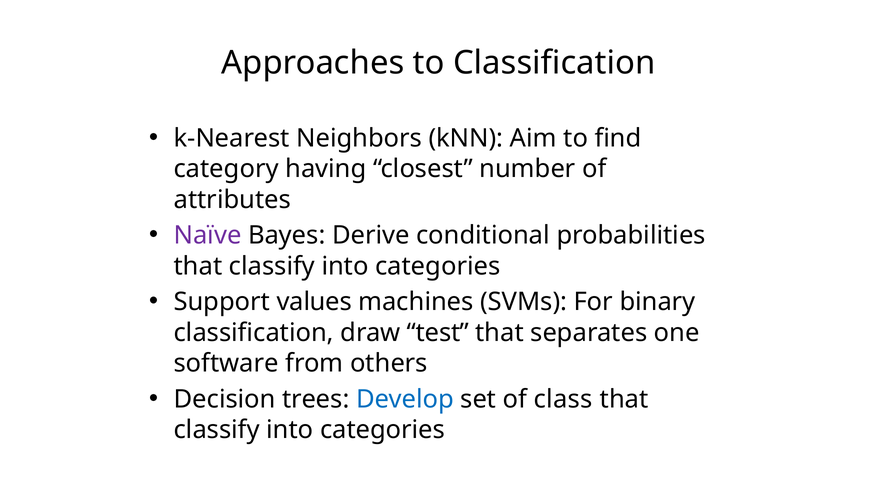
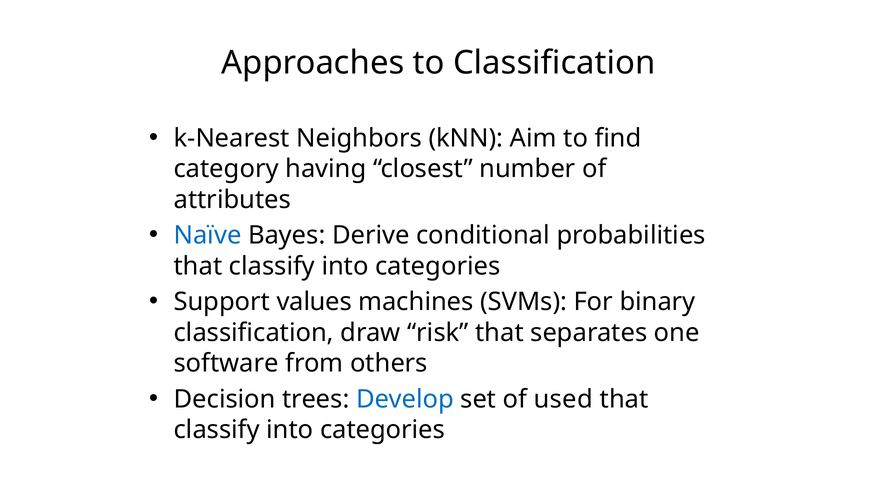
Naïve colour: purple -> blue (208, 236)
test: test -> risk (438, 333)
class: class -> used (563, 399)
